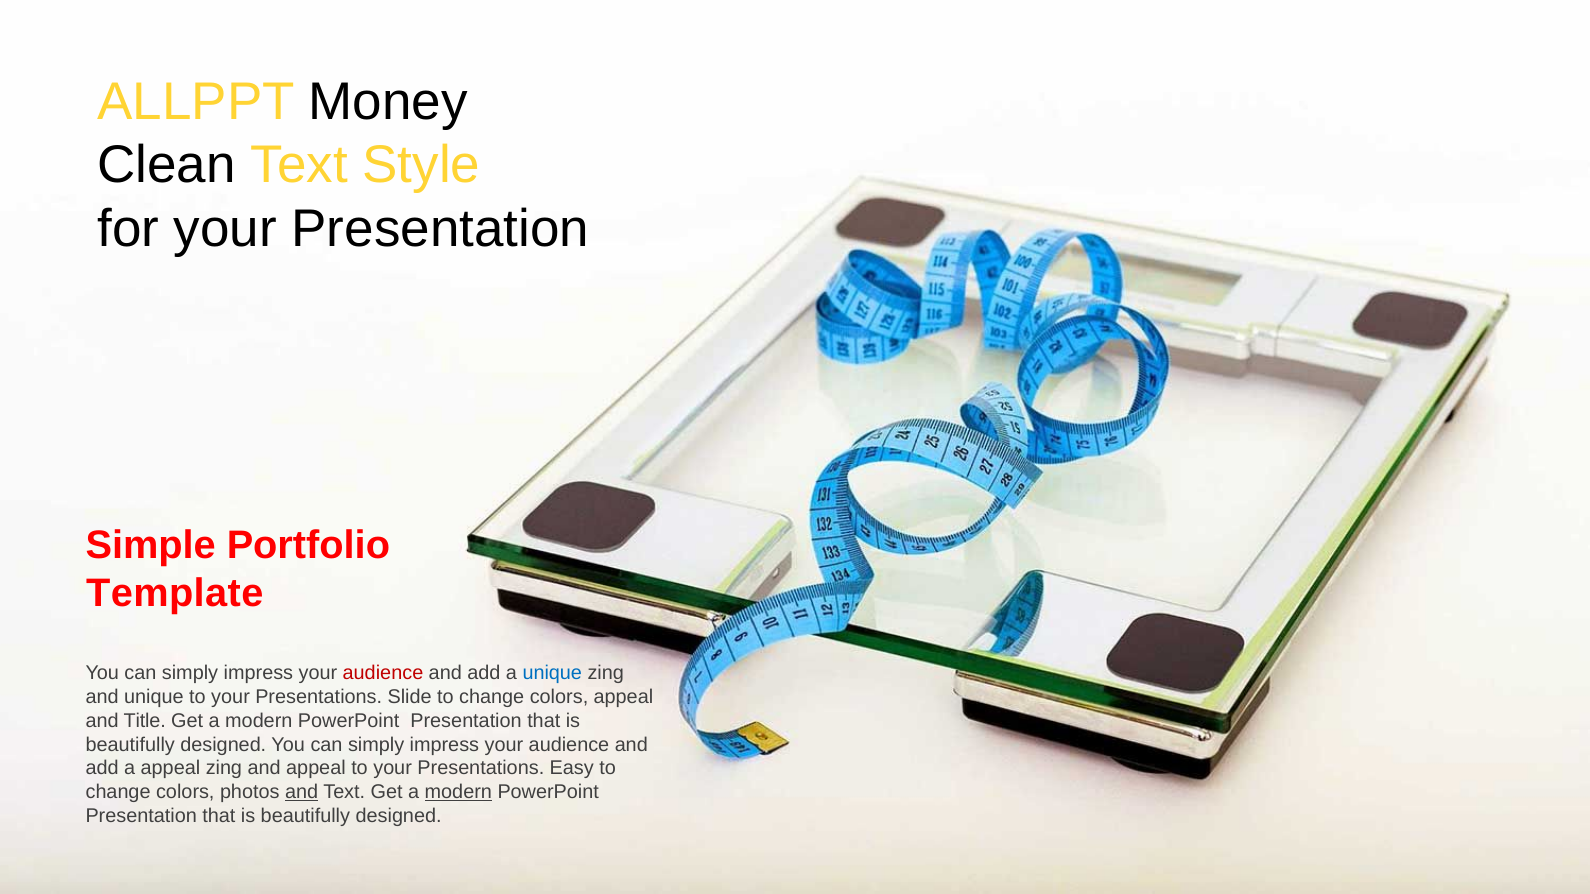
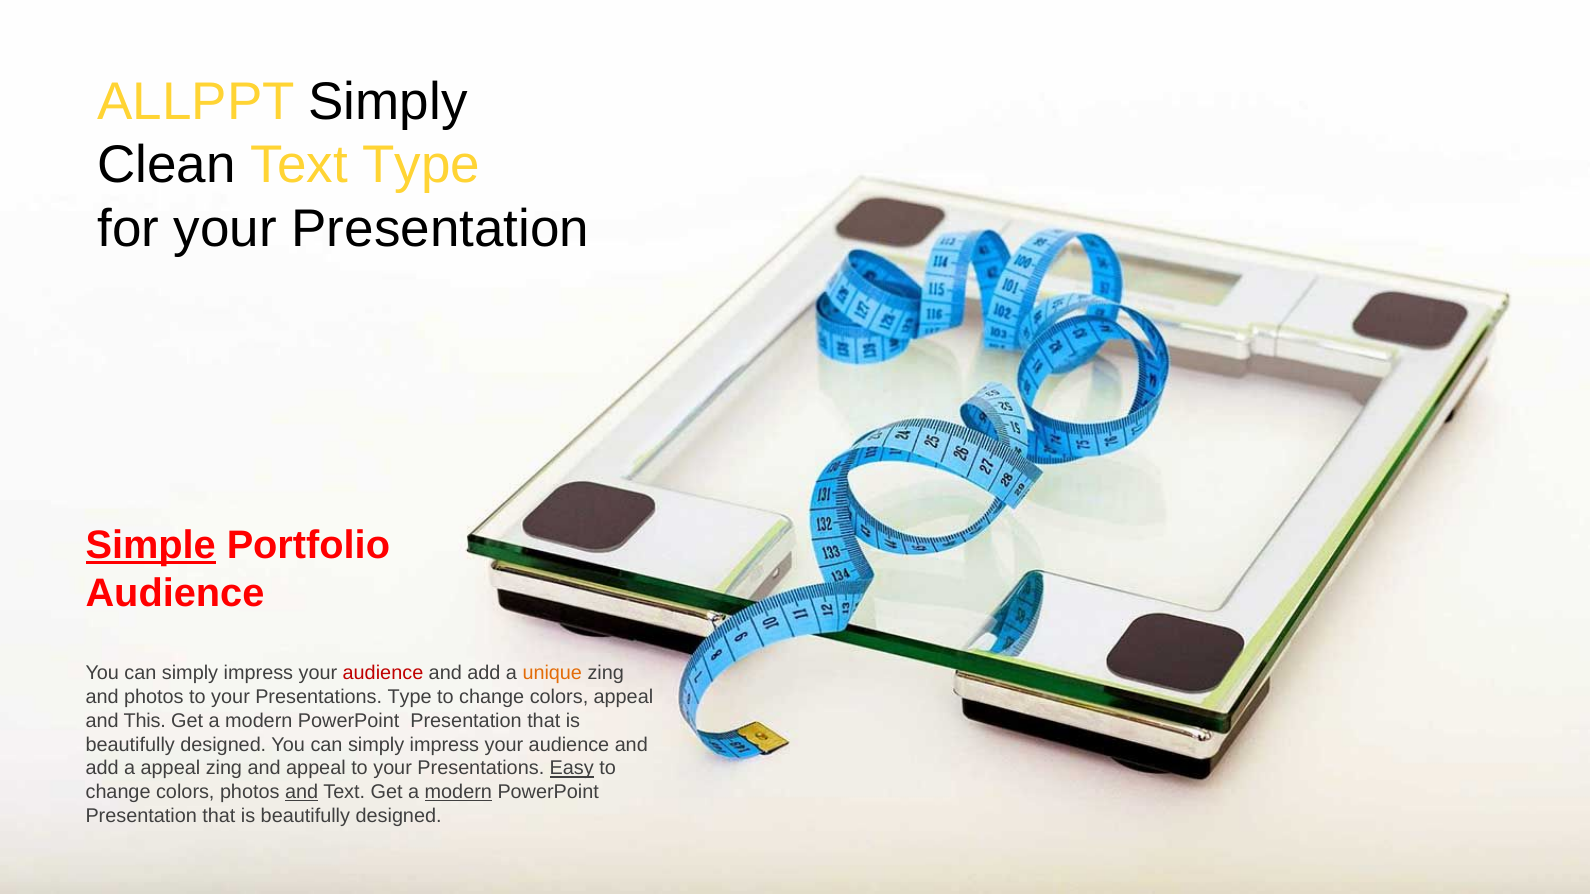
ALLPPT Money: Money -> Simply (388, 102)
Text Style: Style -> Type (421, 166)
Simple underline: none -> present (151, 546)
Template: Template -> Audience (175, 593)
unique colour: blue -> orange (552, 673)
and unique: unique -> photos (154, 697)
Presentations Slide: Slide -> Type (410, 697)
Title: Title -> This (145, 721)
Easy underline: none -> present (572, 769)
